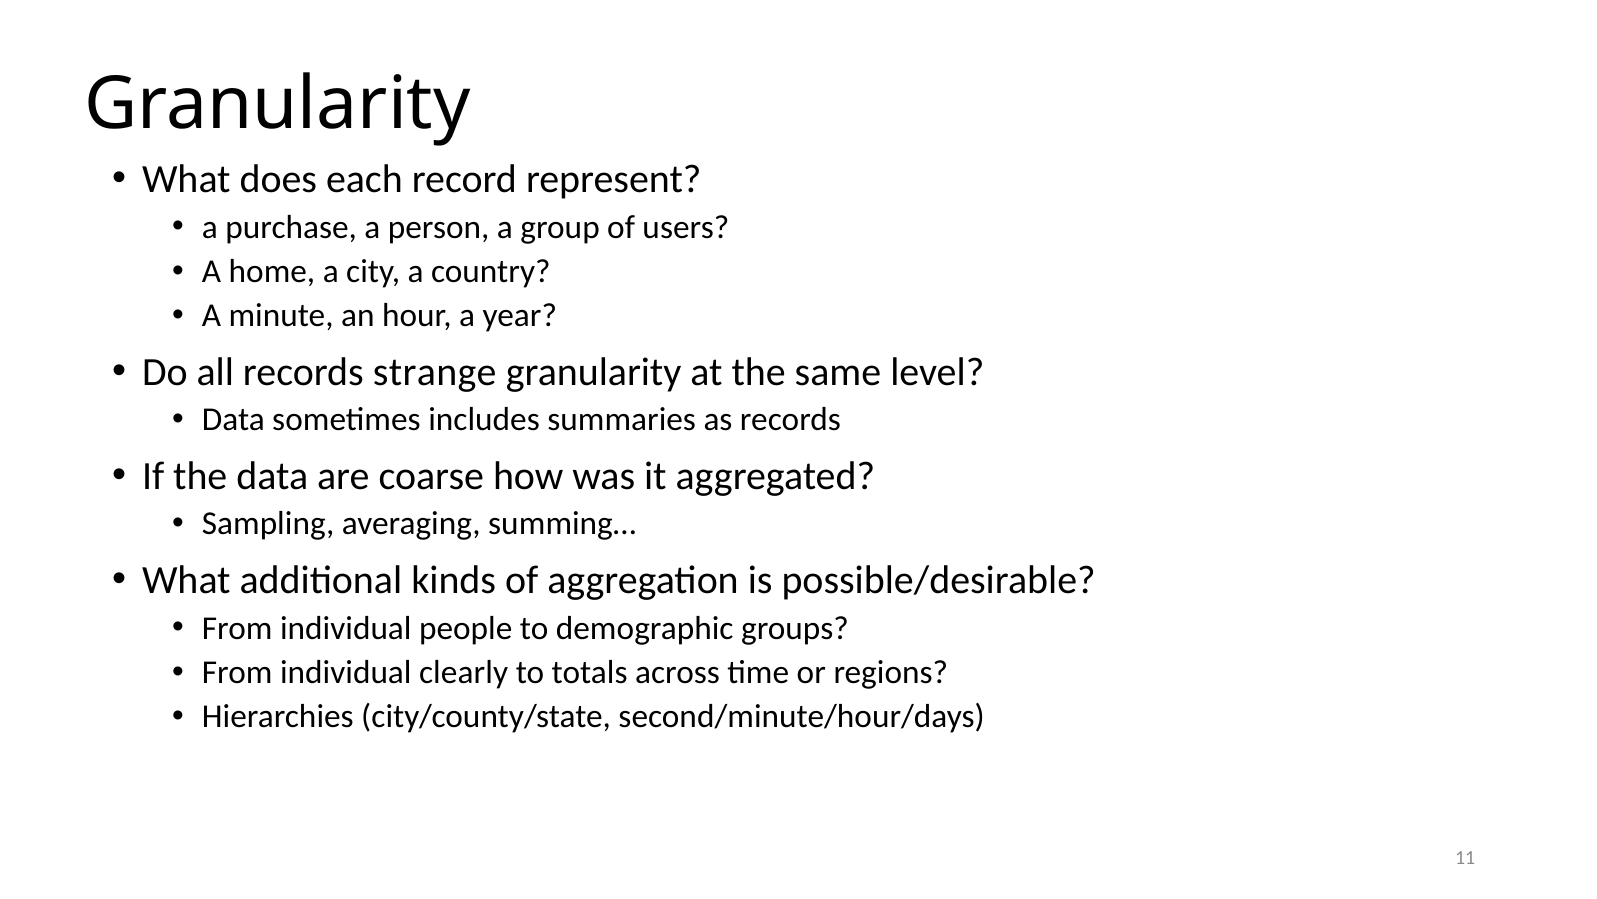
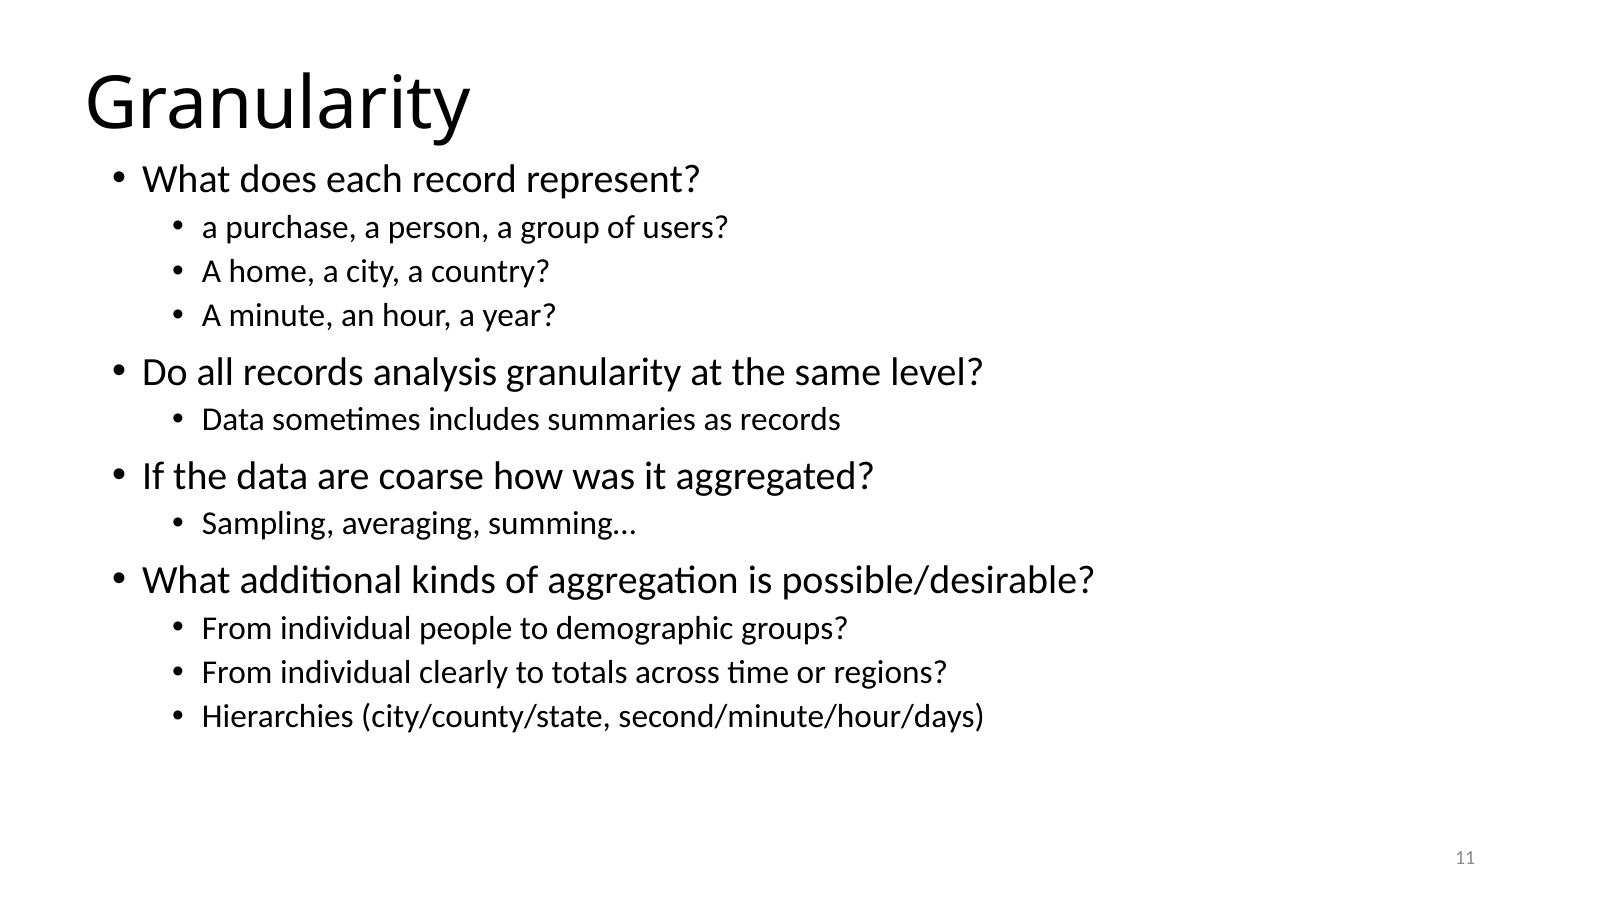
strange: strange -> analysis (435, 372)
